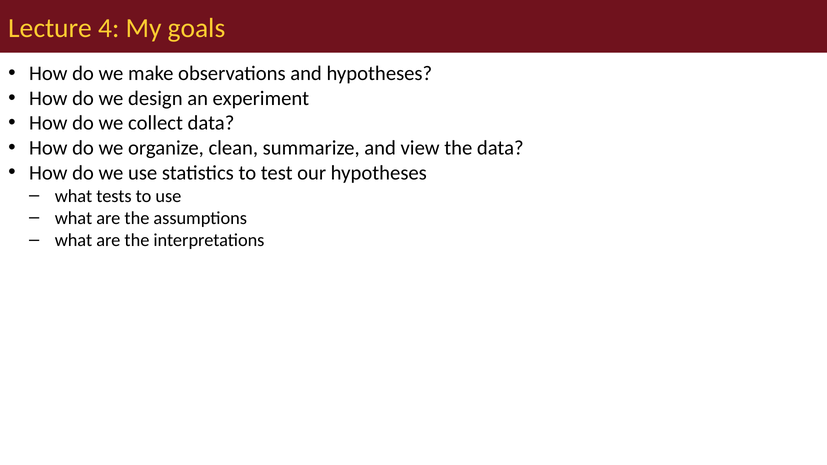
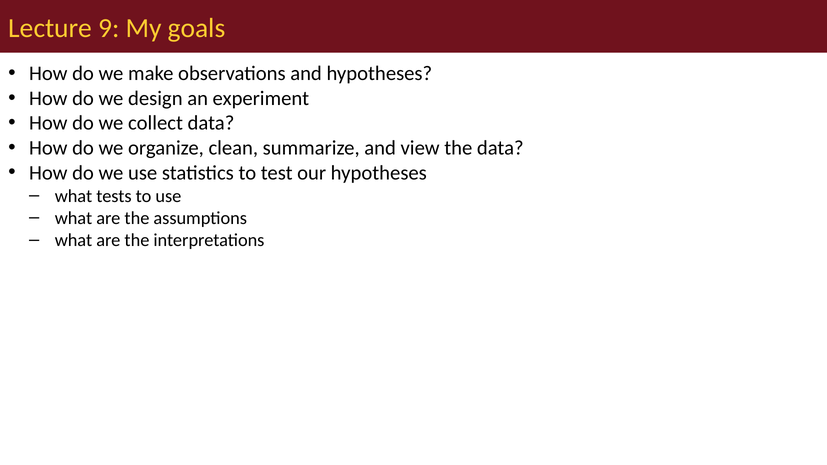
4: 4 -> 9 (109, 28)
